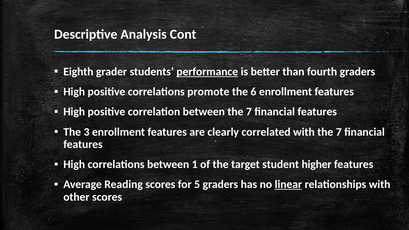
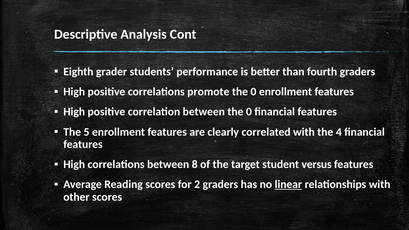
performance underline: present -> none (207, 72)
6: 6 -> 0 (253, 92)
between the 7: 7 -> 0 (249, 112)
3: 3 -> 5 (87, 132)
with the 7: 7 -> 4 (339, 132)
1: 1 -> 8 (195, 165)
higher: higher -> versus (317, 165)
5: 5 -> 2 (197, 185)
